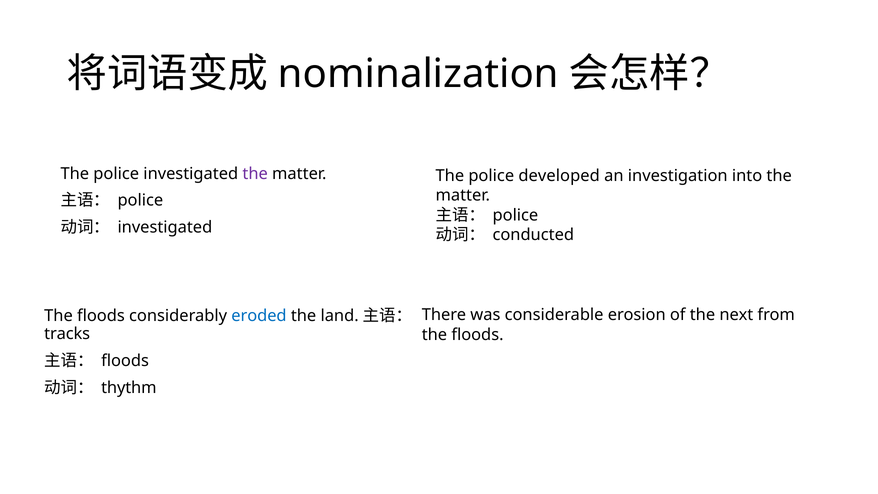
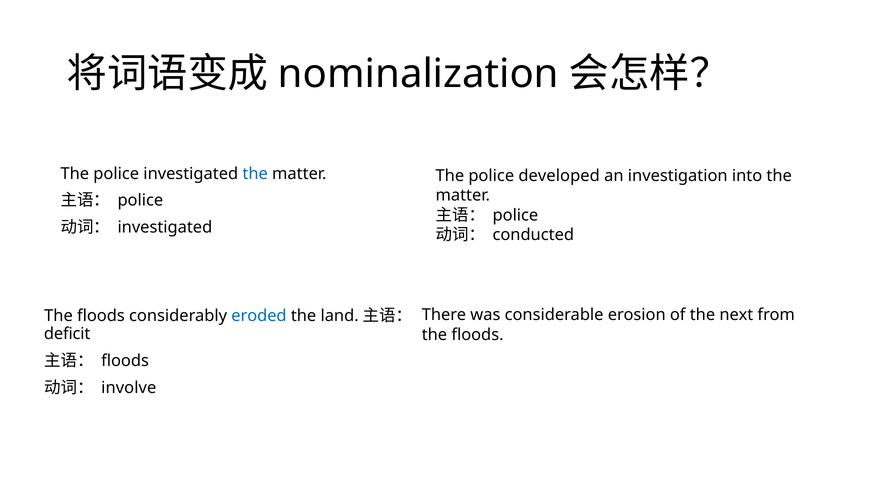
the colour: purple -> blue (255, 174)
tracks: tracks -> deficit (67, 334)
thythm: thythm -> involve (129, 388)
